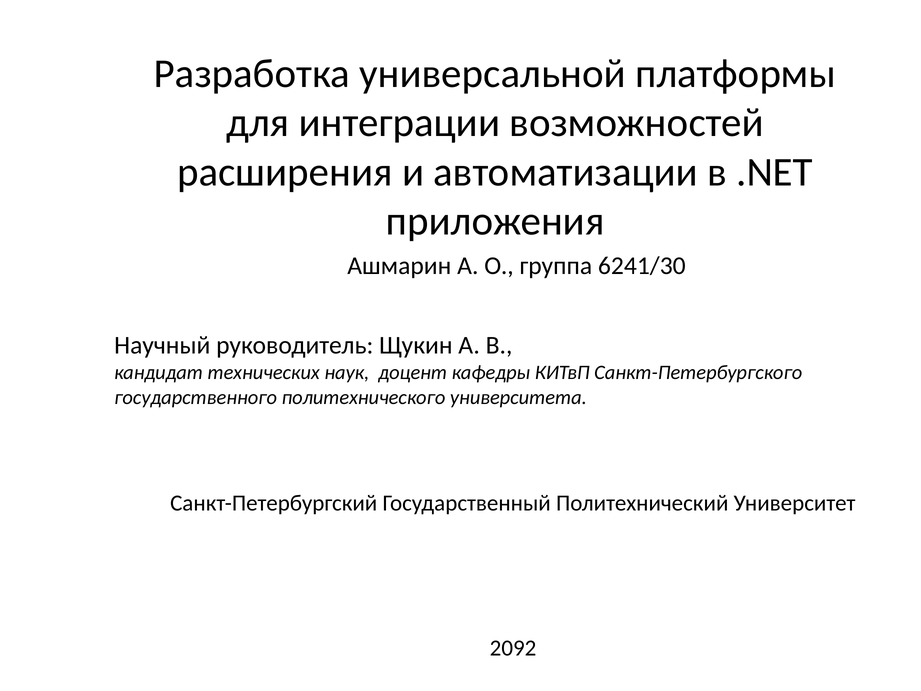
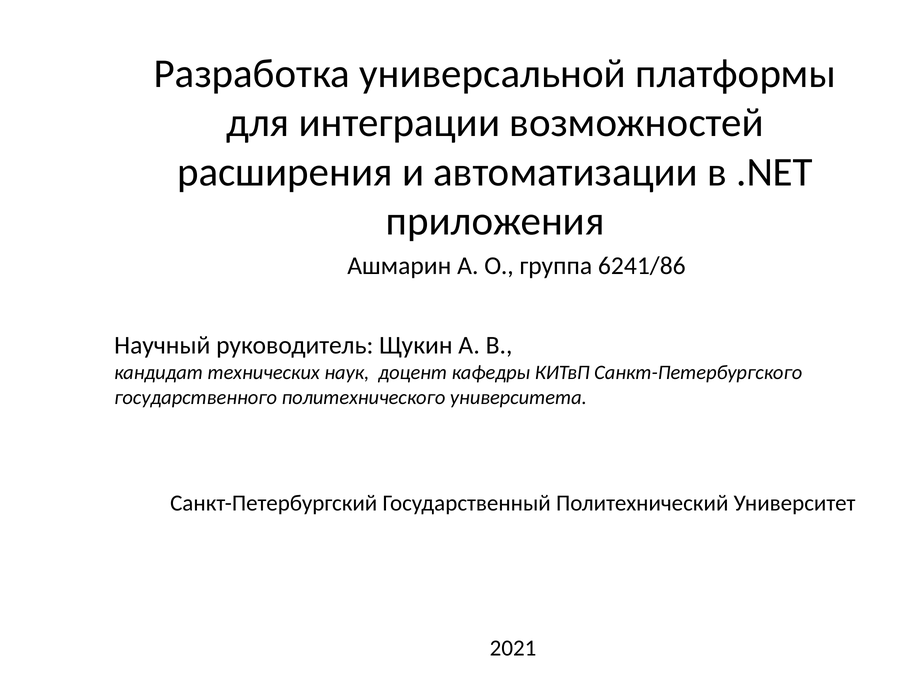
6241/30: 6241/30 -> 6241/86 (642, 266)
2092: 2092 -> 2021 (513, 648)
